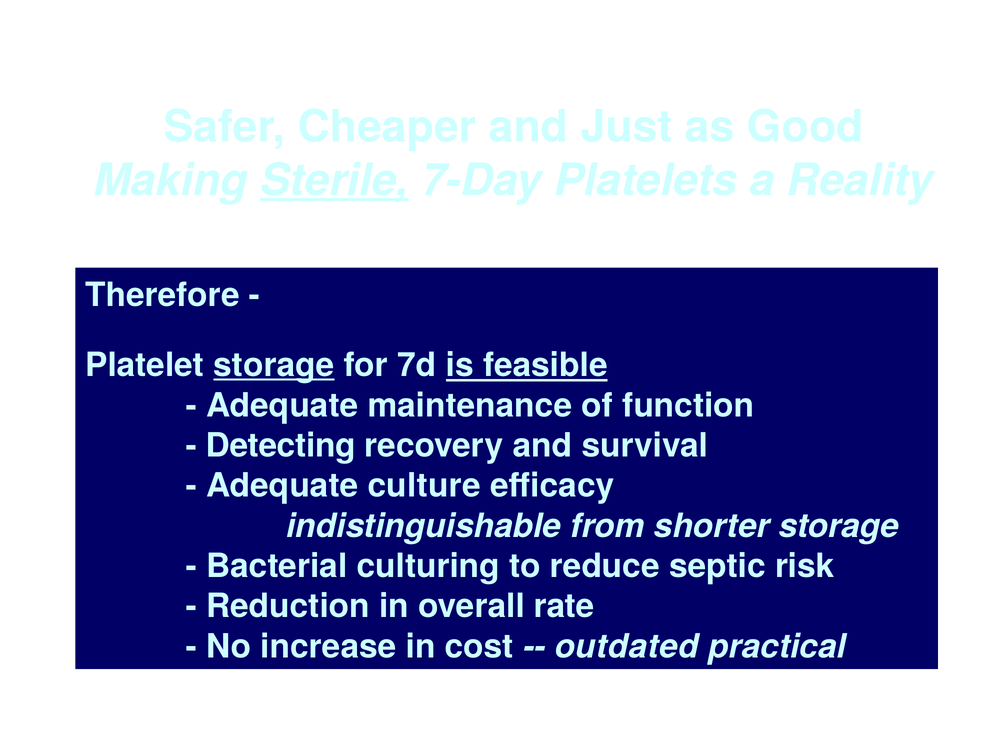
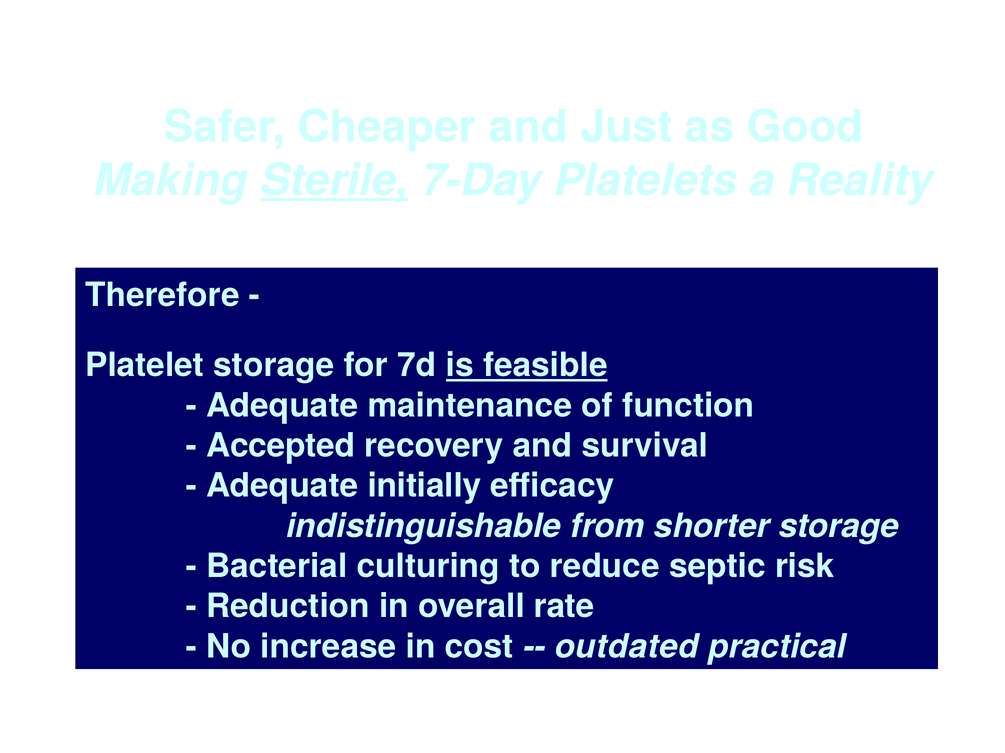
storage underline: present -> none (274, 366)
Detecting: Detecting -> Accepted (281, 446)
culture: culture -> initially (424, 486)
